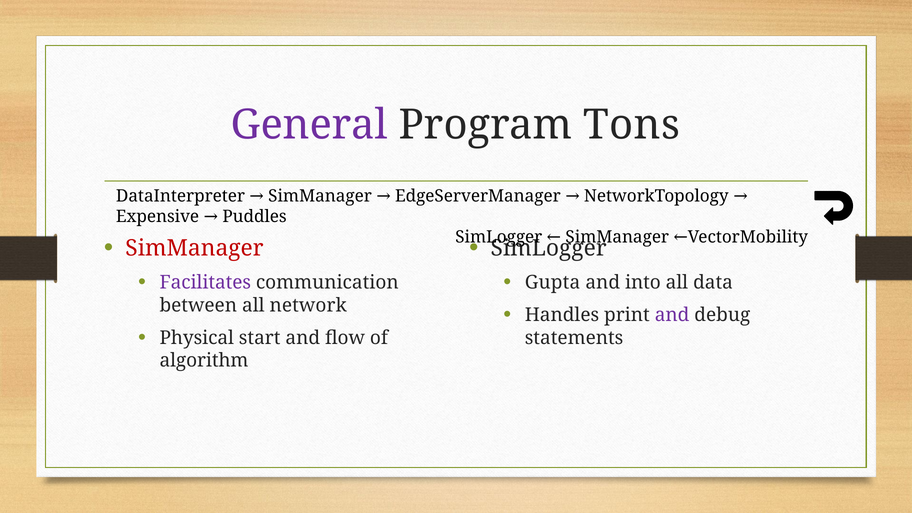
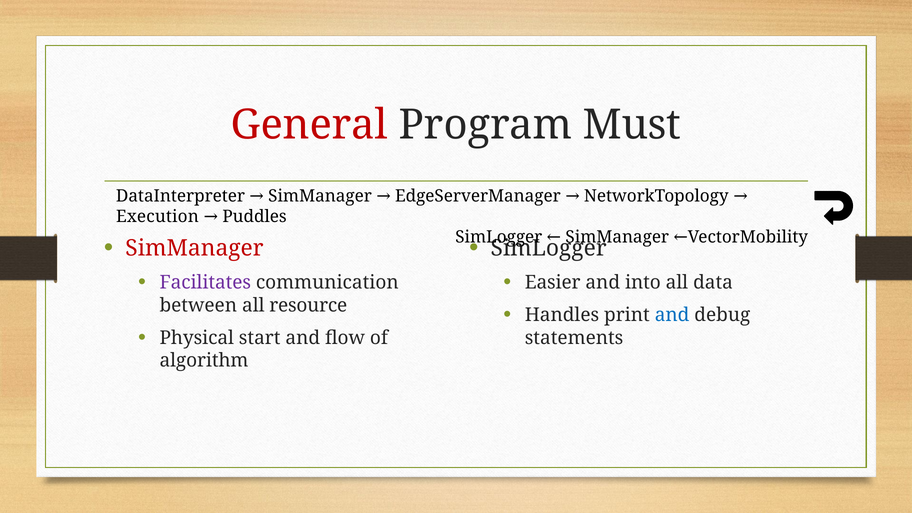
General colour: purple -> red (309, 125)
Tons: Tons -> Must (632, 125)
Expensive: Expensive -> Execution (157, 216)
Gupta: Gupta -> Easier (553, 283)
network: network -> resource (308, 305)
and colour: purple -> blue (672, 315)
